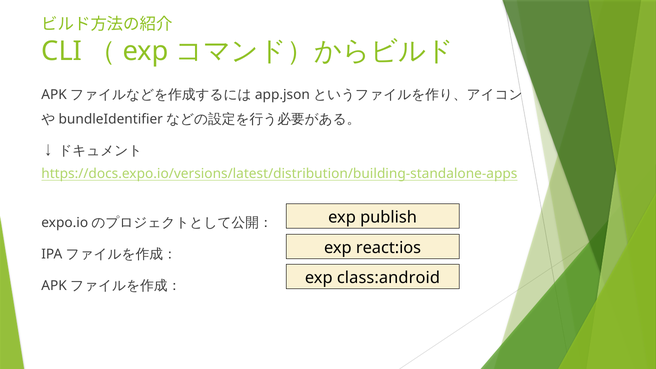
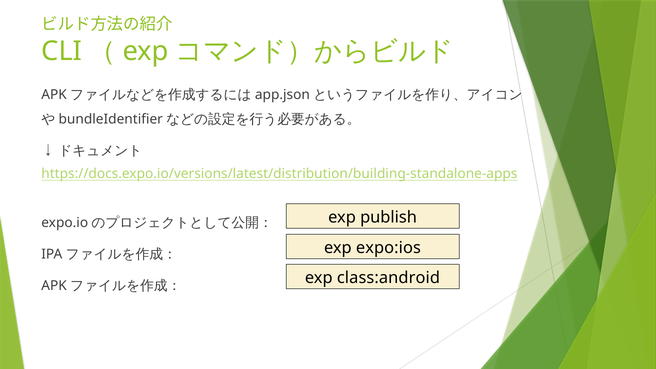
react:ios: react:ios -> expo:ios (388, 248)
